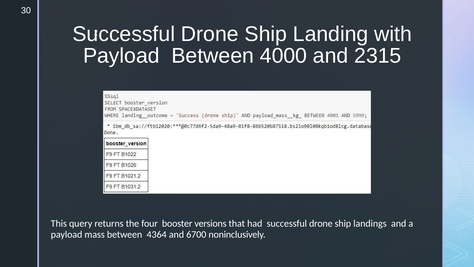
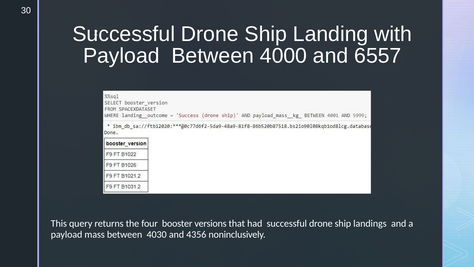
2315: 2315 -> 6557 (378, 56)
4364: 4364 -> 4030 (157, 234)
6700: 6700 -> 4356 (196, 234)
